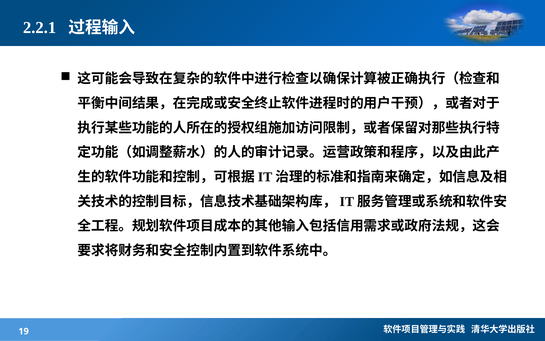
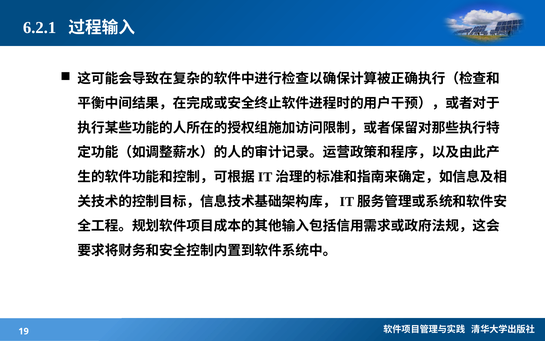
2.2.1: 2.2.1 -> 6.2.1 (40, 28)
